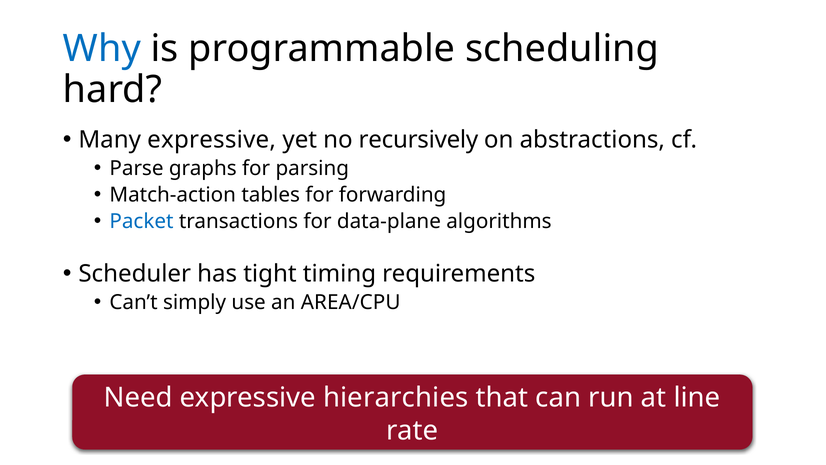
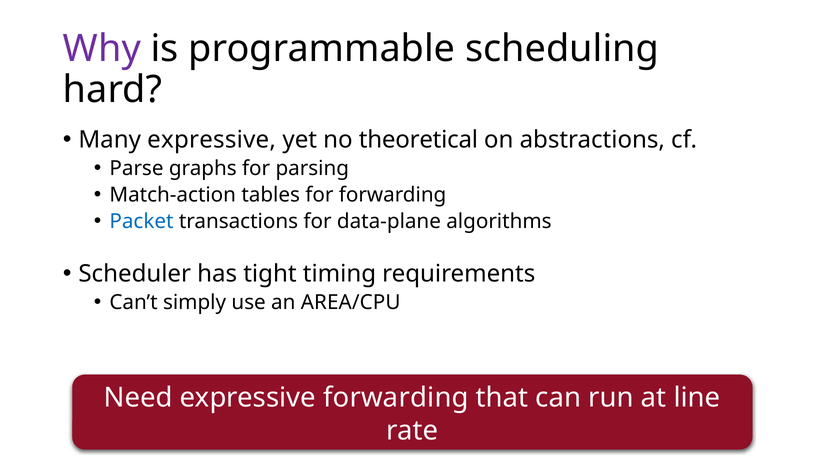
Why colour: blue -> purple (102, 49)
recursively: recursively -> theoretical (418, 140)
expressive hierarchies: hierarchies -> forwarding (396, 397)
